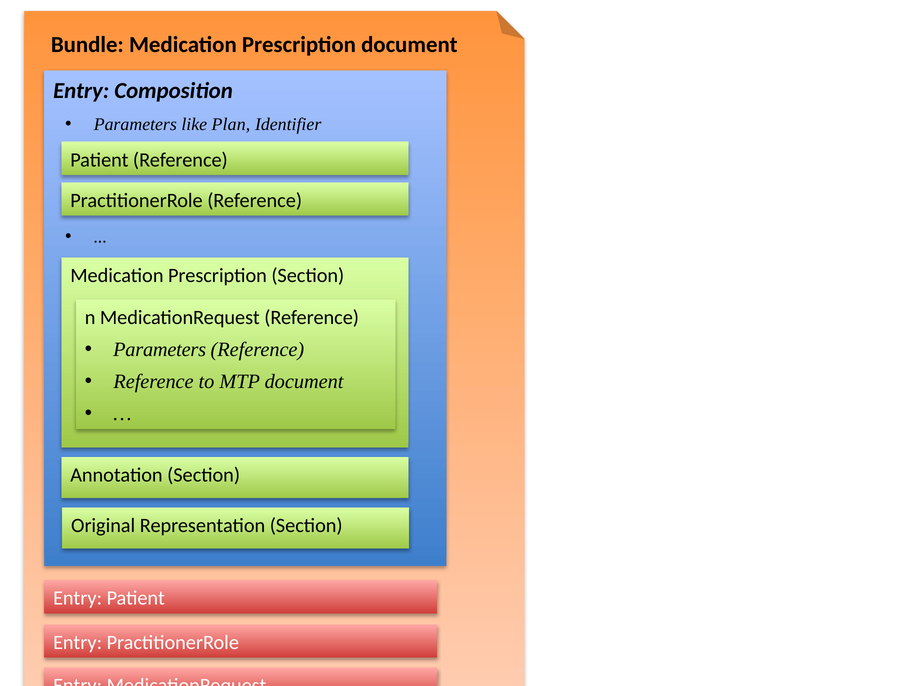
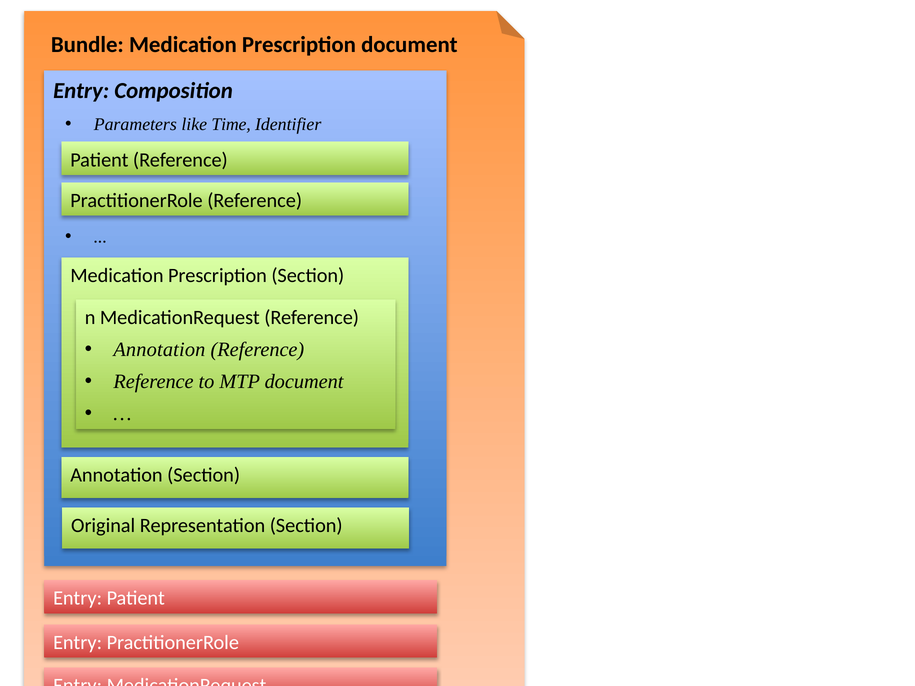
Plan: Plan -> Time (231, 124)
Parameters: Parameters -> Annotation (159, 350)
